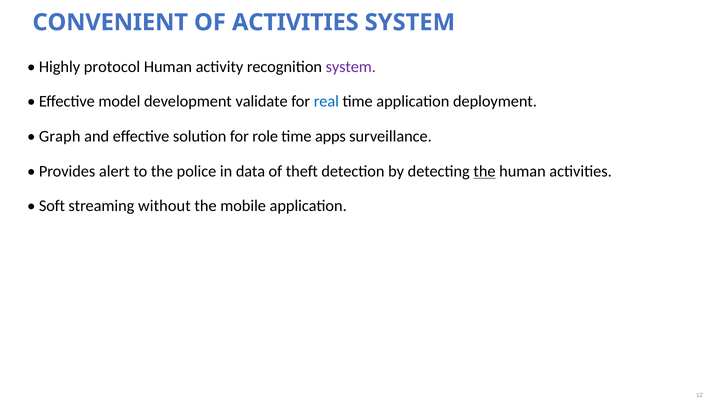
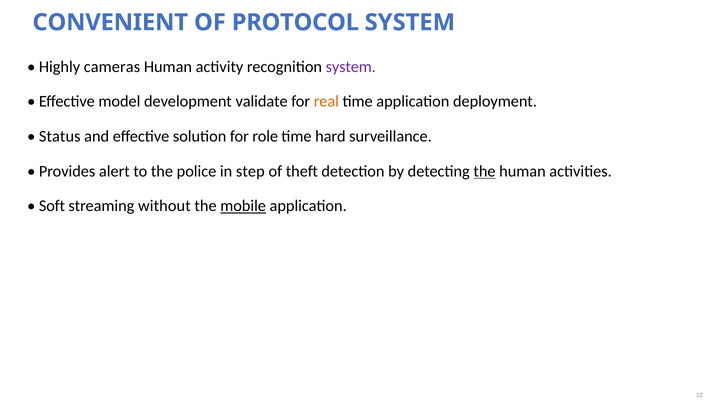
OF ACTIVITIES: ACTIVITIES -> PROTOCOL (295, 22)
protocol: protocol -> cameras (112, 67)
real colour: blue -> orange (326, 101)
Graph: Graph -> Status (60, 136)
apps: apps -> hard (330, 136)
data: data -> step (250, 171)
mobile underline: none -> present (243, 206)
